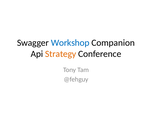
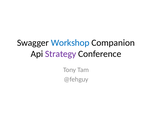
Strategy colour: orange -> purple (61, 54)
